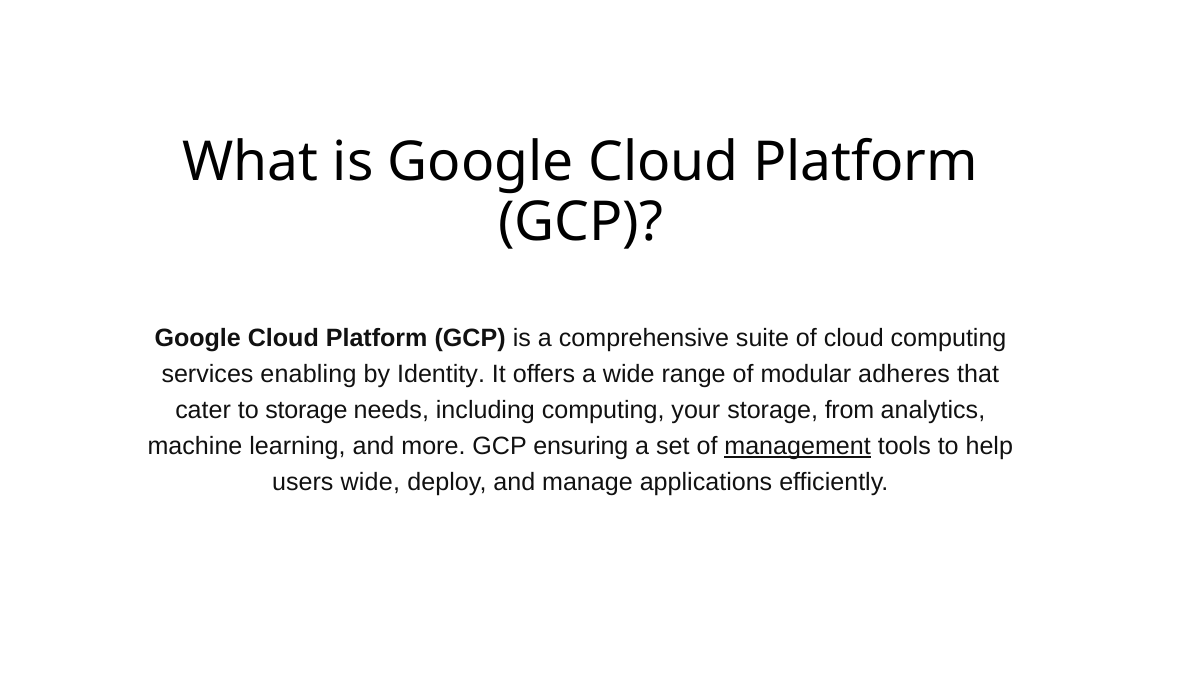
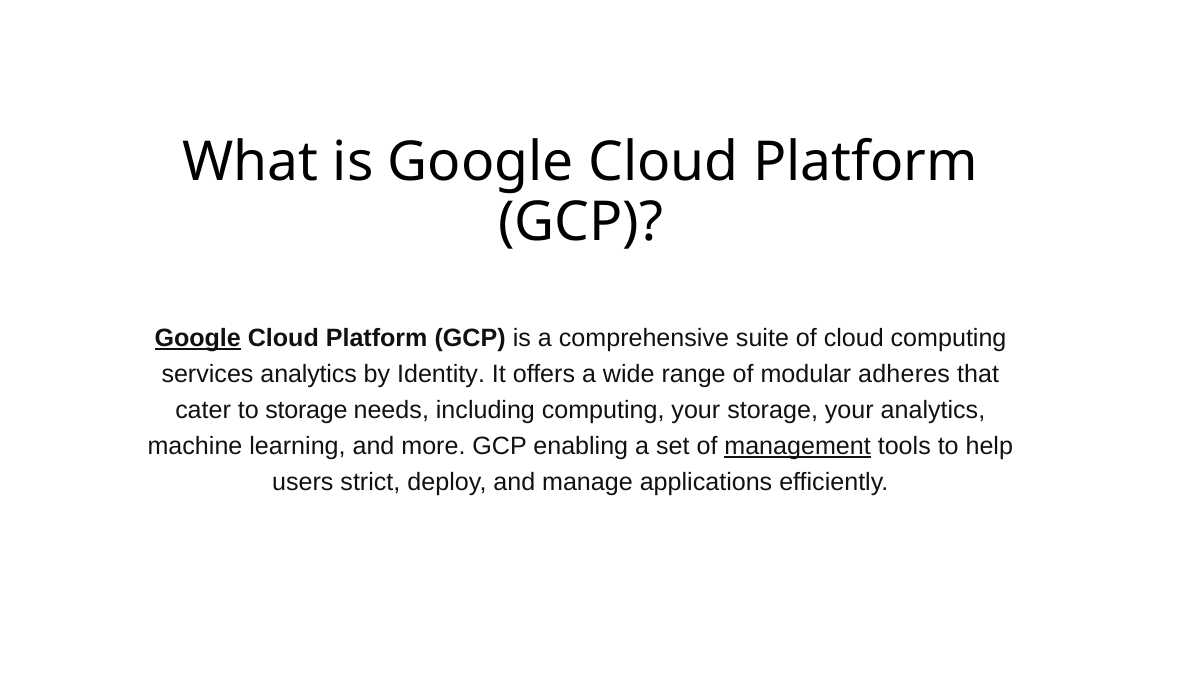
Google underline: none -> present (198, 339)
services enabling: enabling -> analytics (309, 375)
storage from: from -> your (849, 411)
ensuring: ensuring -> enabling (581, 447)
users wide: wide -> strict (370, 483)
